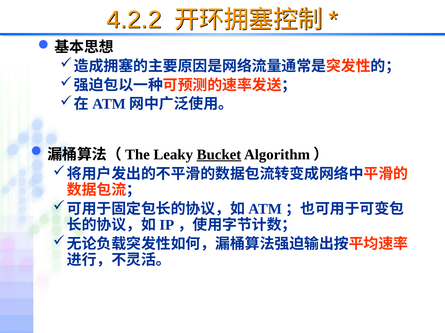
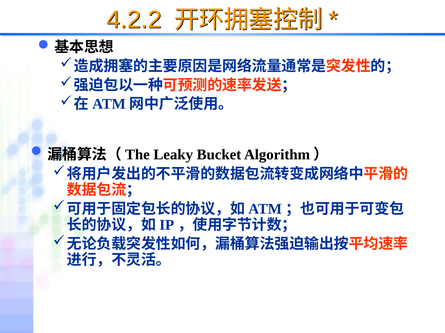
Bucket underline: present -> none (219, 155)
